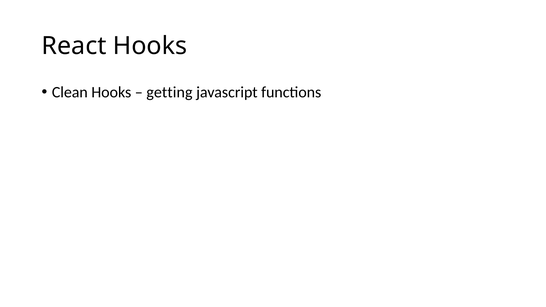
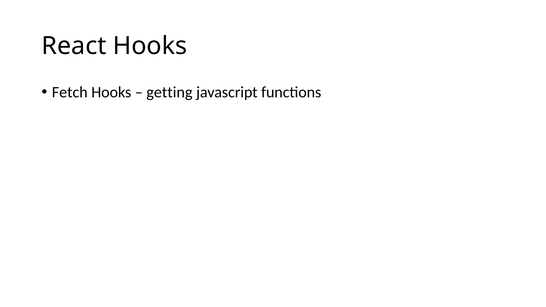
Clean: Clean -> Fetch (70, 92)
